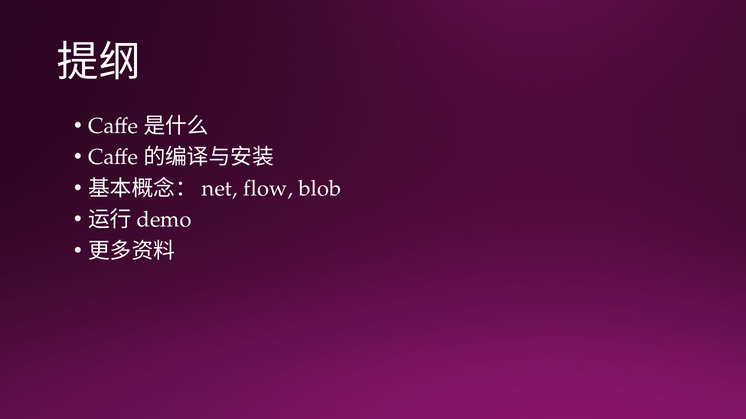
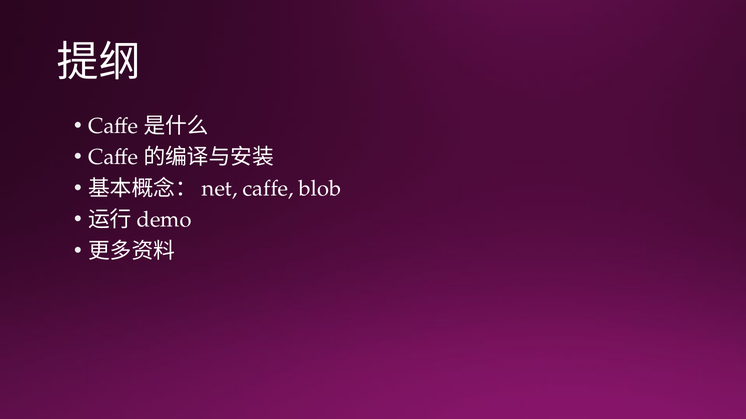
flow: flow -> caffe (268, 189)
